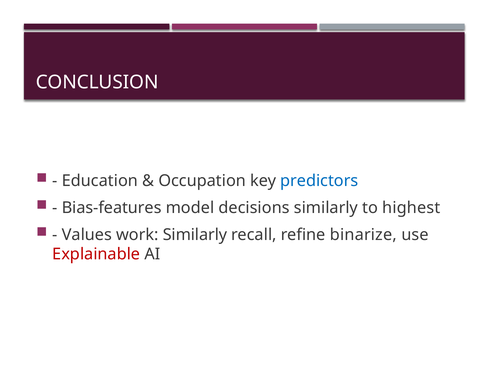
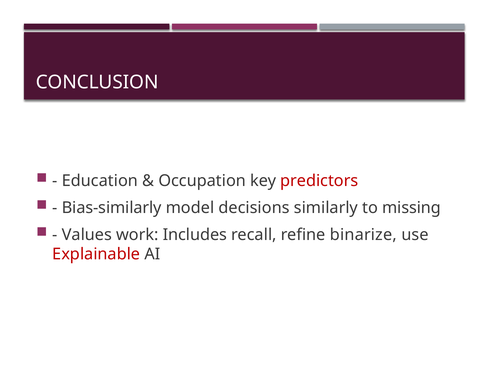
predictors colour: blue -> red (319, 181)
Bias-features: Bias-features -> Bias-similarly (112, 208)
highest: highest -> missing (411, 208)
work Similarly: Similarly -> Includes (195, 234)
